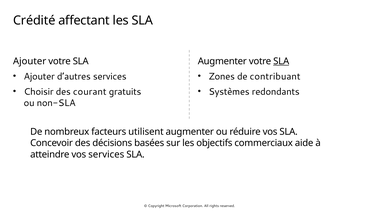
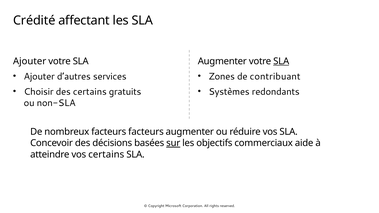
des courant: courant -> certains (90, 92)
facteurs utilisent: utilisent -> facteurs (146, 132)
sur underline: none -> present (173, 143)
vos services: services -> certains (106, 155)
